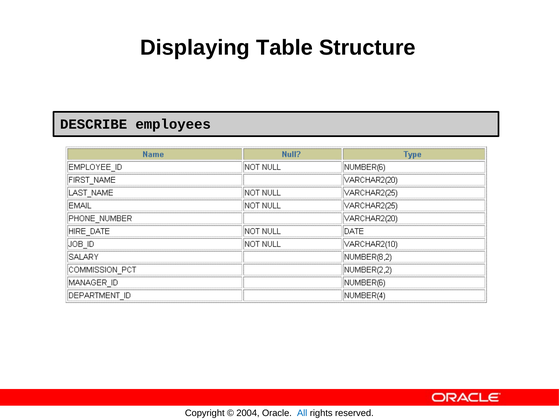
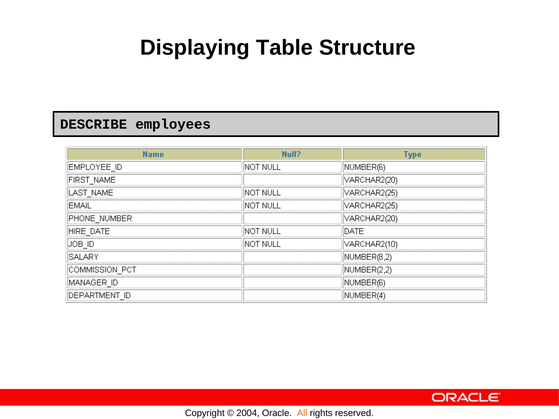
All colour: blue -> orange (302, 413)
